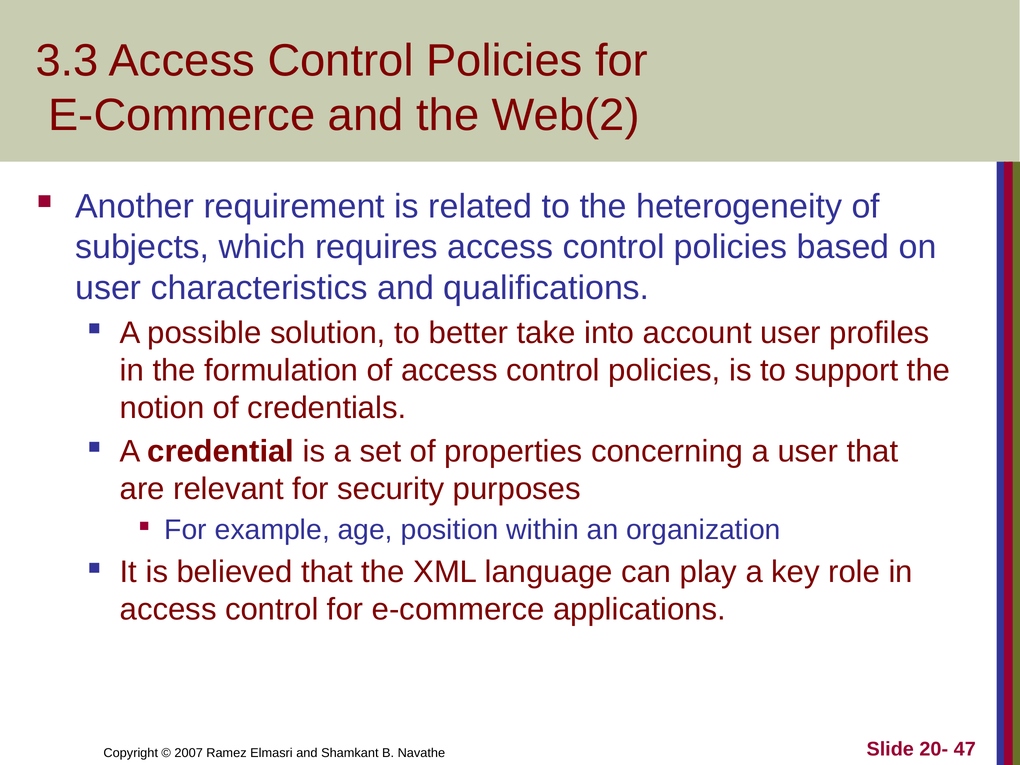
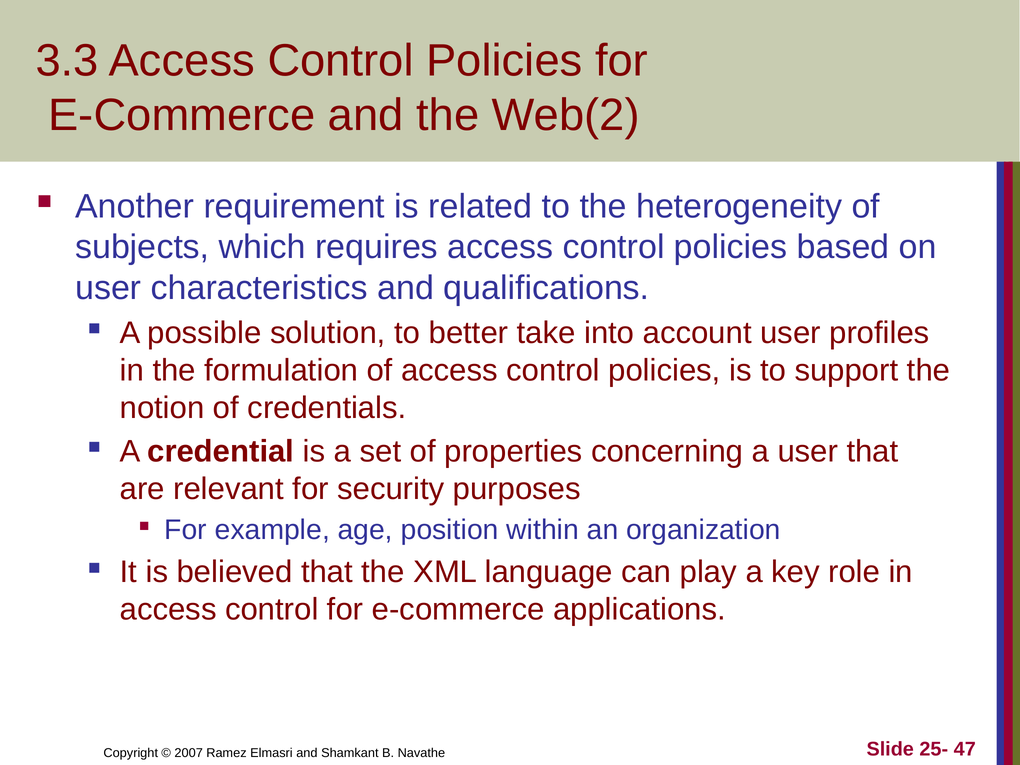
20-: 20- -> 25- (934, 749)
